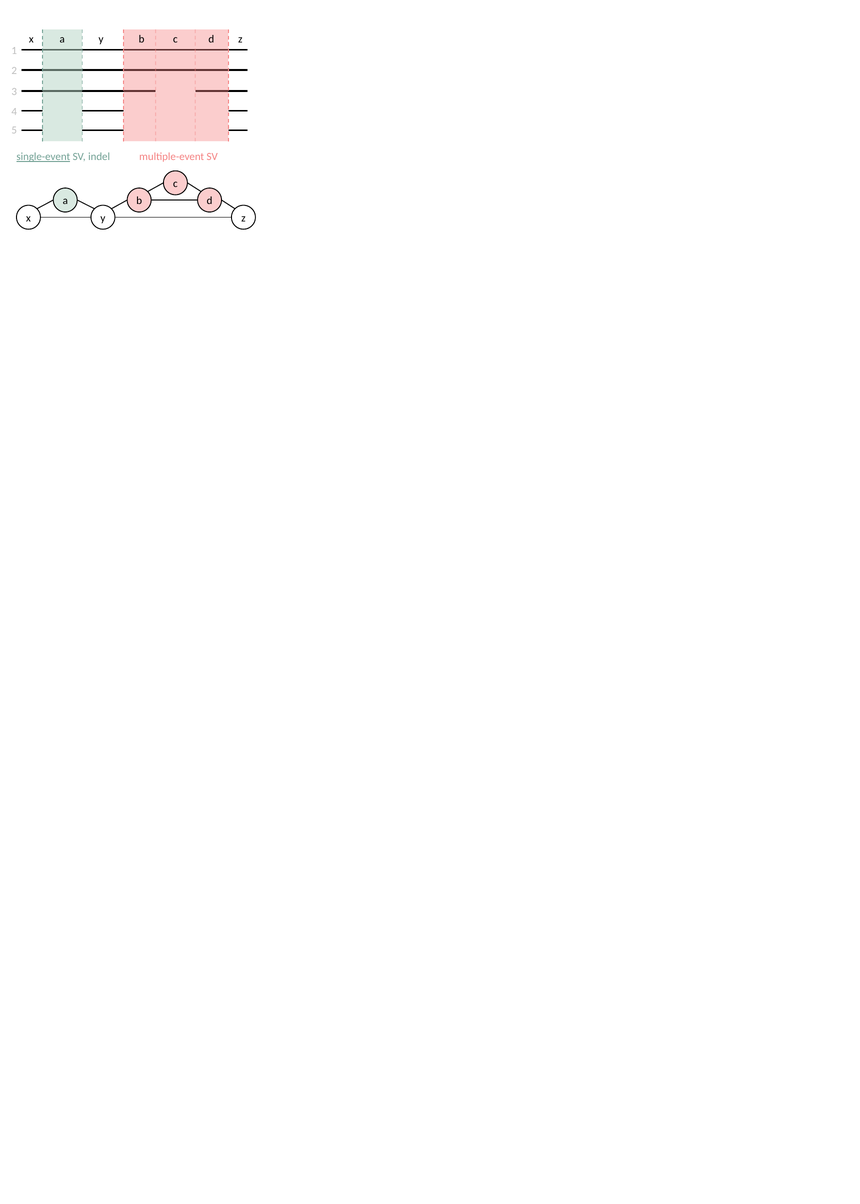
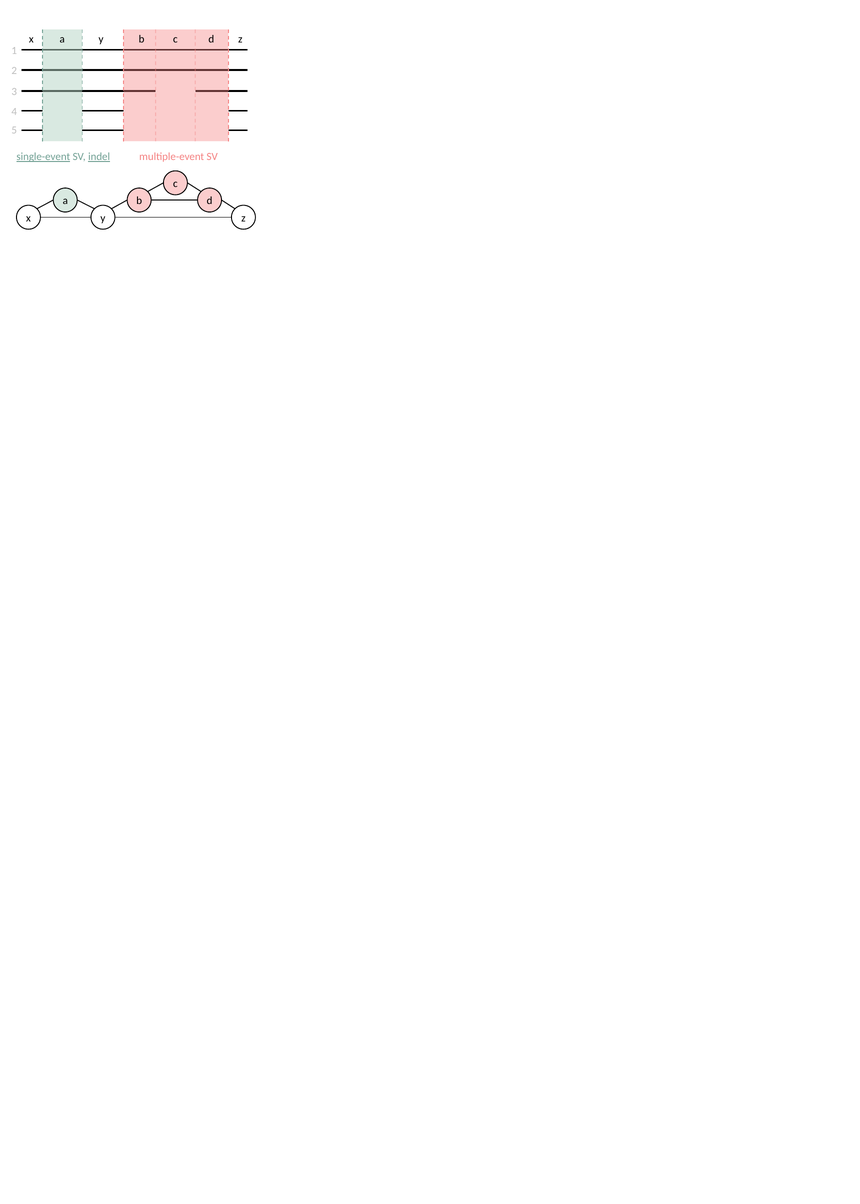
indel underline: none -> present (99, 157)
